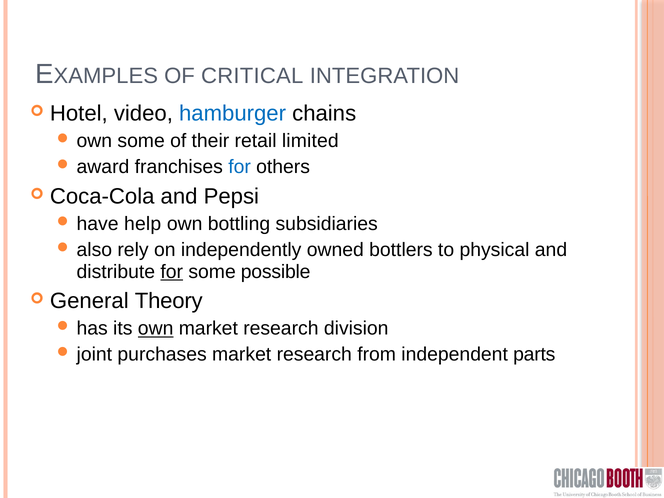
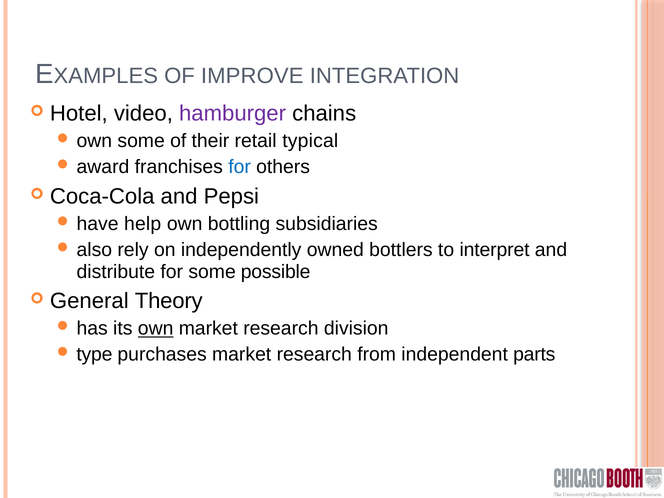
CRITICAL: CRITICAL -> IMPROVE (252, 76)
hamburger colour: blue -> purple (233, 114)
limited: limited -> typical (310, 141)
physical: physical -> interpret (495, 250)
for underline: present -> none (172, 272)
joint: joint -> type (94, 355)
